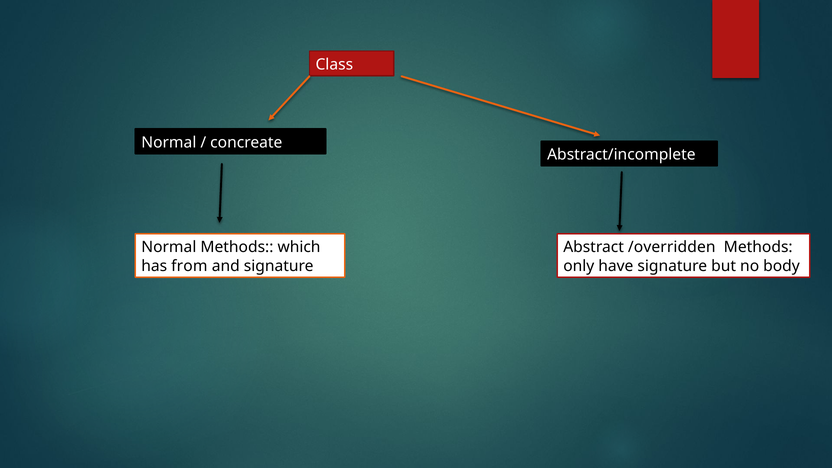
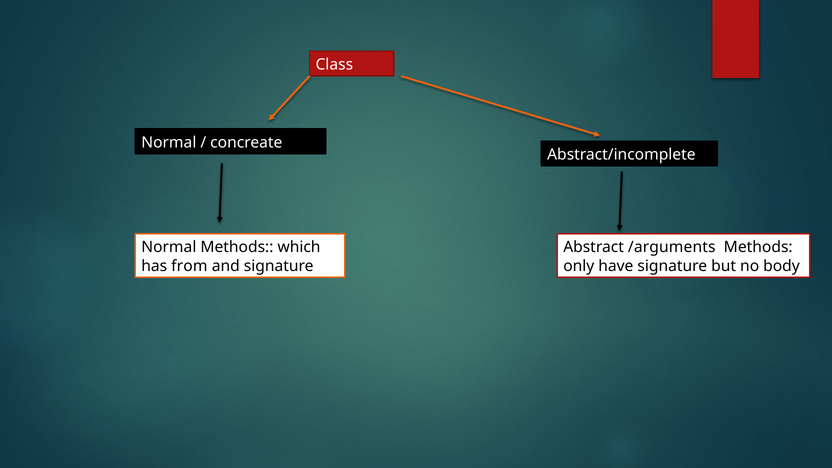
/overridden: /overridden -> /arguments (672, 247)
